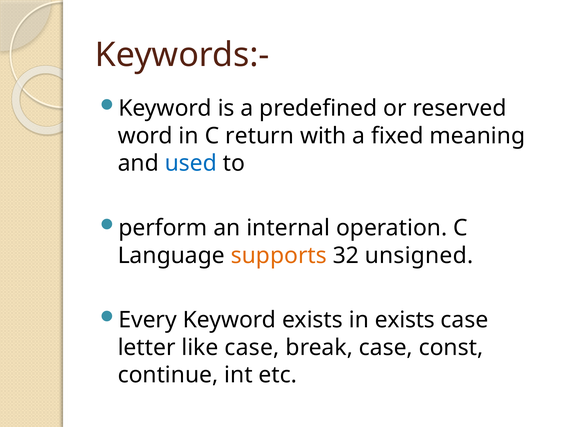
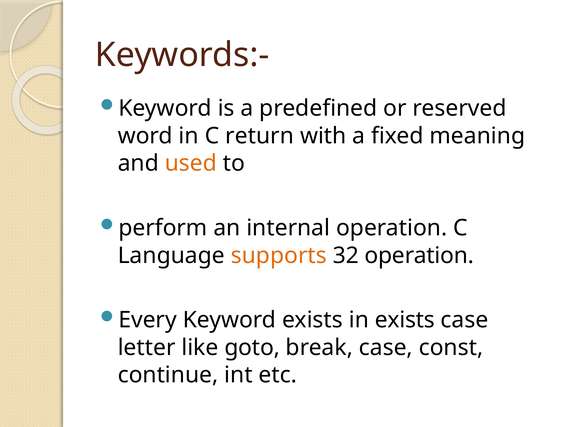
used colour: blue -> orange (191, 163)
32 unsigned: unsigned -> operation (419, 255)
like case: case -> goto (252, 347)
